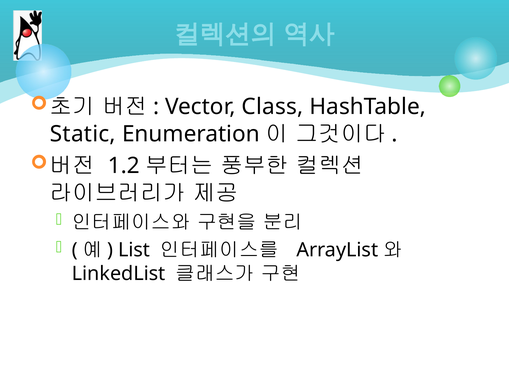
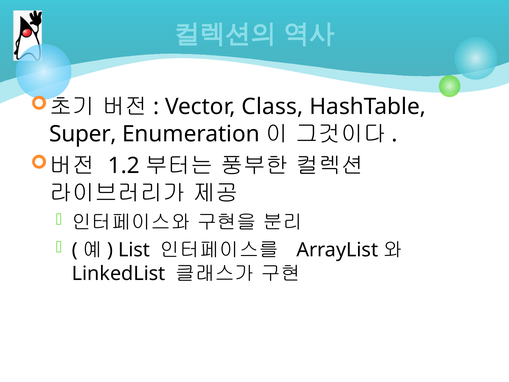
Static: Static -> Super (83, 134)
